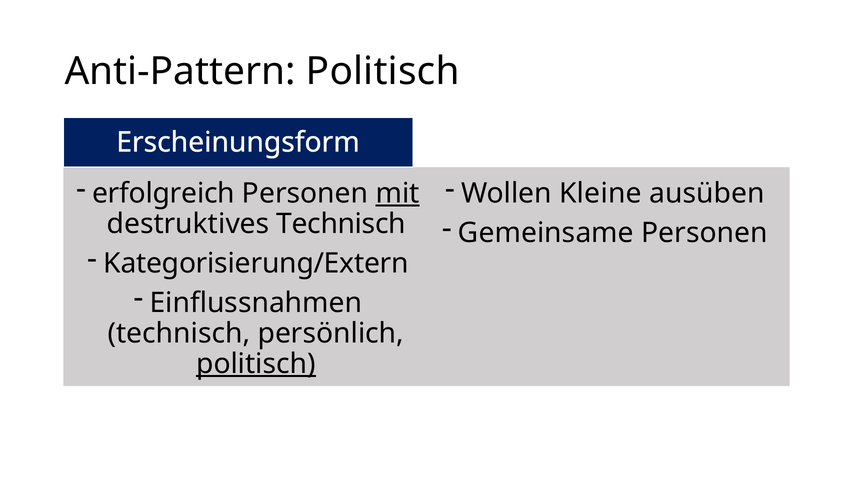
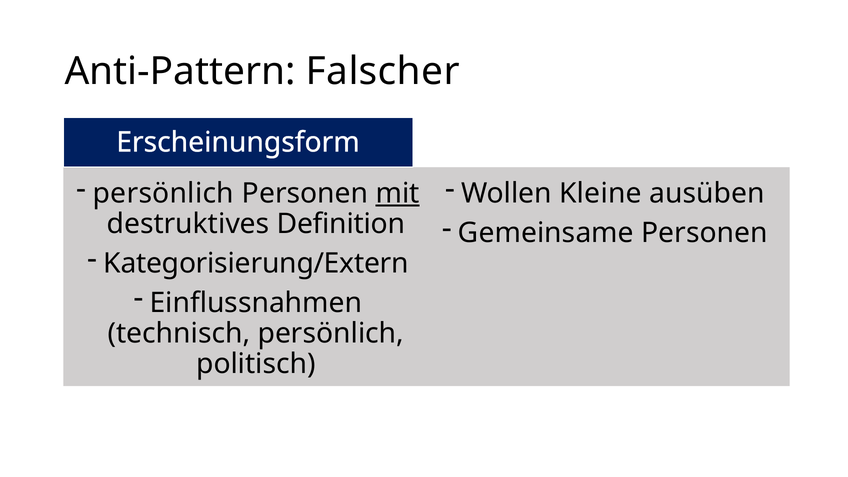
Anti-Pattern Politisch: Politisch -> Falscher (383, 71)
erfolgreich: erfolgreich -> persönlich (163, 193)
destruktives Technisch: Technisch -> Definition (341, 224)
politisch underline: present -> none (256, 364)
